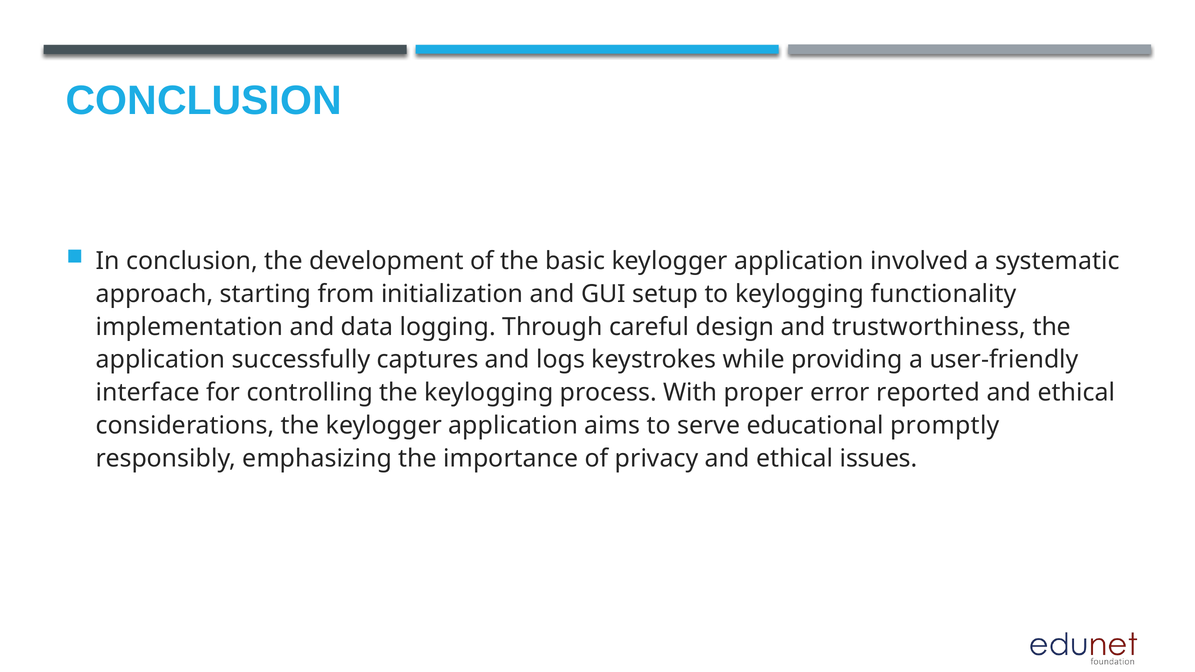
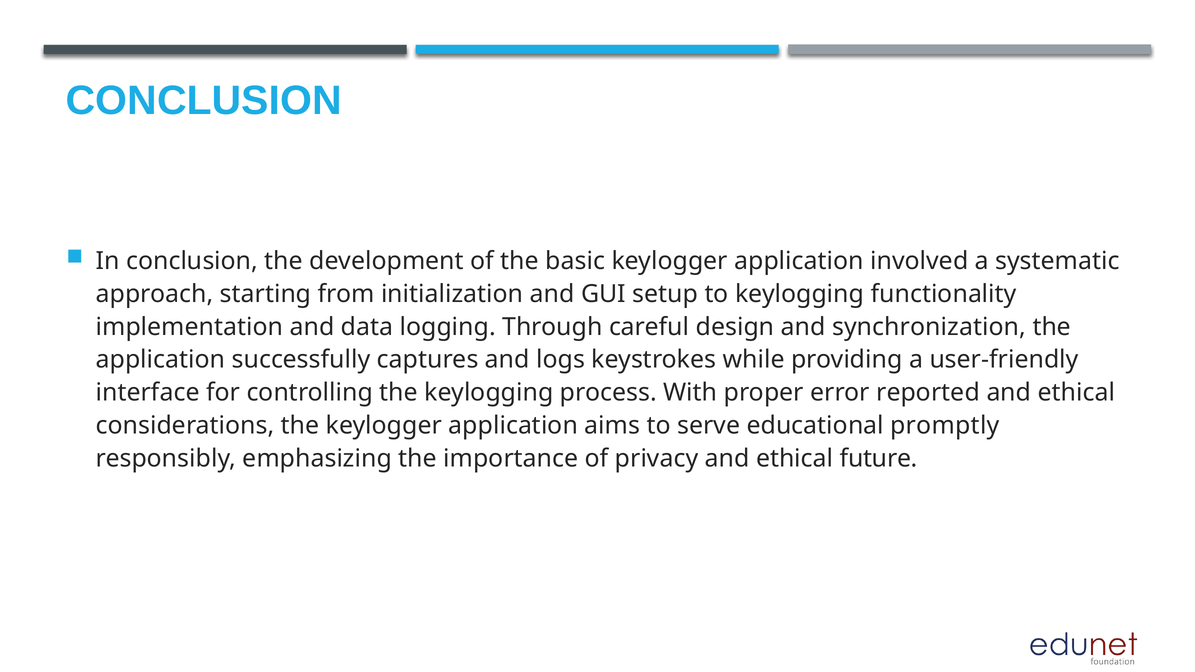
trustworthiness: trustworthiness -> synchronization (929, 327)
issues: issues -> future (879, 458)
